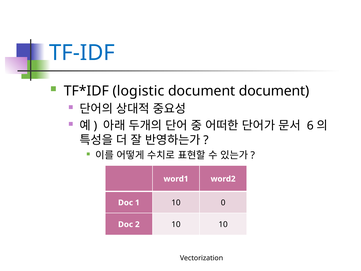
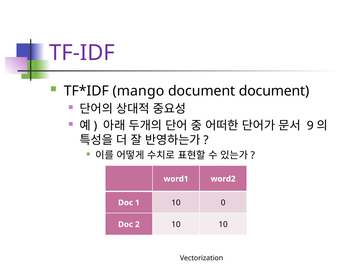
TF-IDF colour: blue -> purple (82, 53)
logistic: logistic -> mango (138, 91)
6: 6 -> 9 (310, 126)
